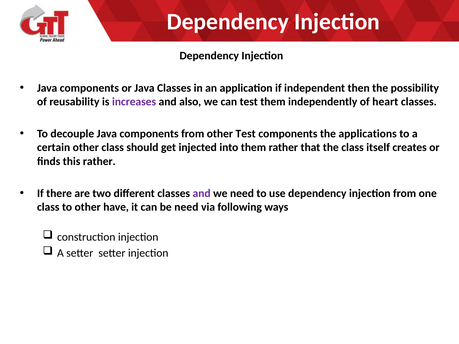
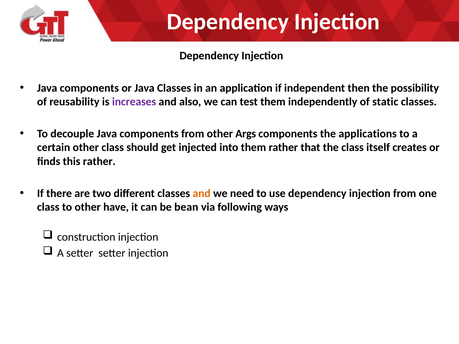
heart: heart -> static (385, 102)
other Test: Test -> Args (246, 134)
and colour: purple -> orange (202, 194)
be need: need -> bean (186, 207)
